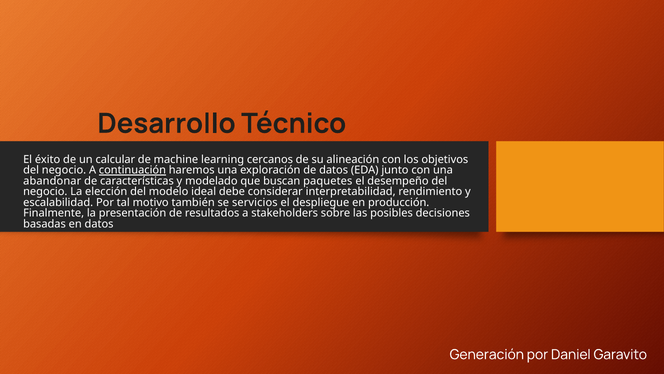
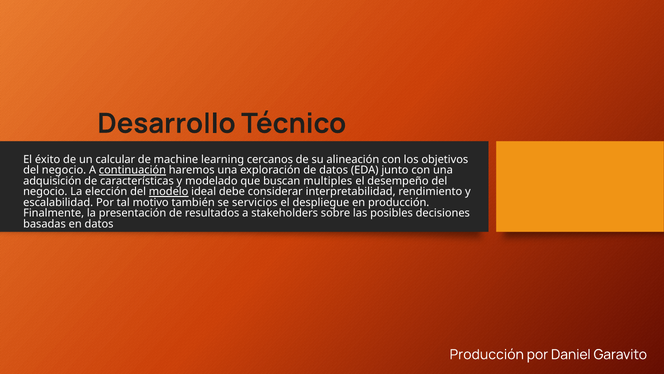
abandonar: abandonar -> adquisición (52, 181)
paquetes: paquetes -> multiples (328, 181)
modelo underline: none -> present (169, 192)
Generación: Generación -> Producción (487, 354)
